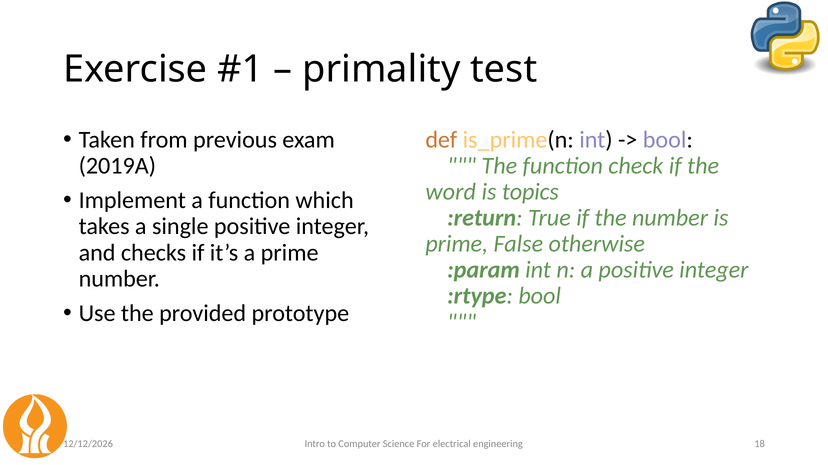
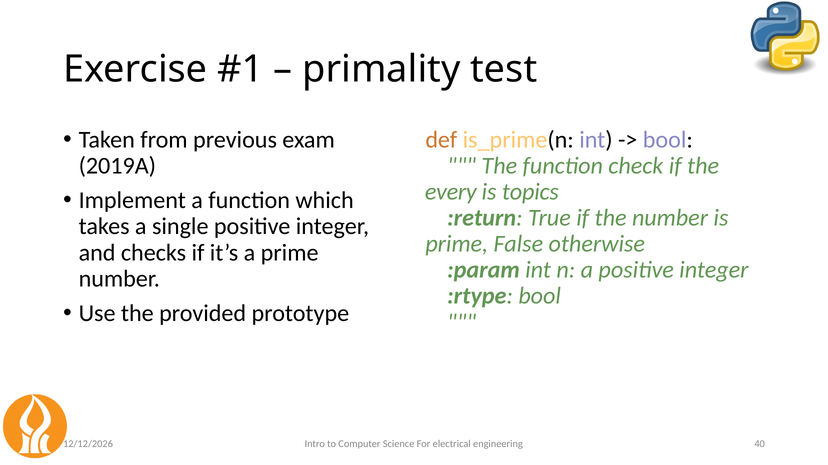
word: word -> every (451, 192)
18: 18 -> 40 (760, 445)
